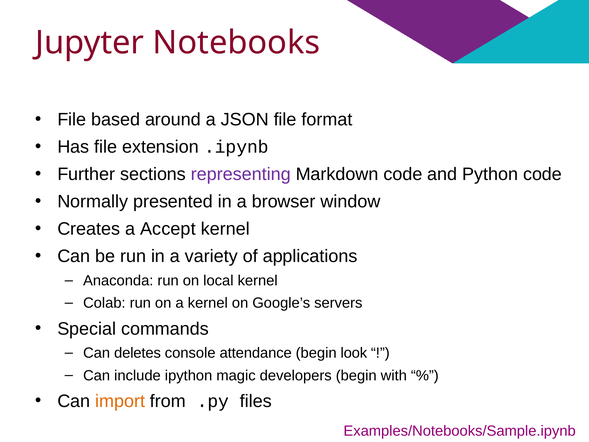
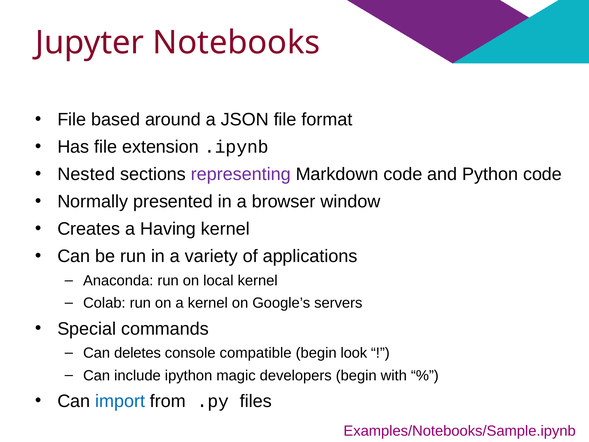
Further: Further -> Nested (86, 174)
Accept: Accept -> Having (168, 229)
attendance: attendance -> compatible (256, 353)
import colour: orange -> blue (120, 401)
